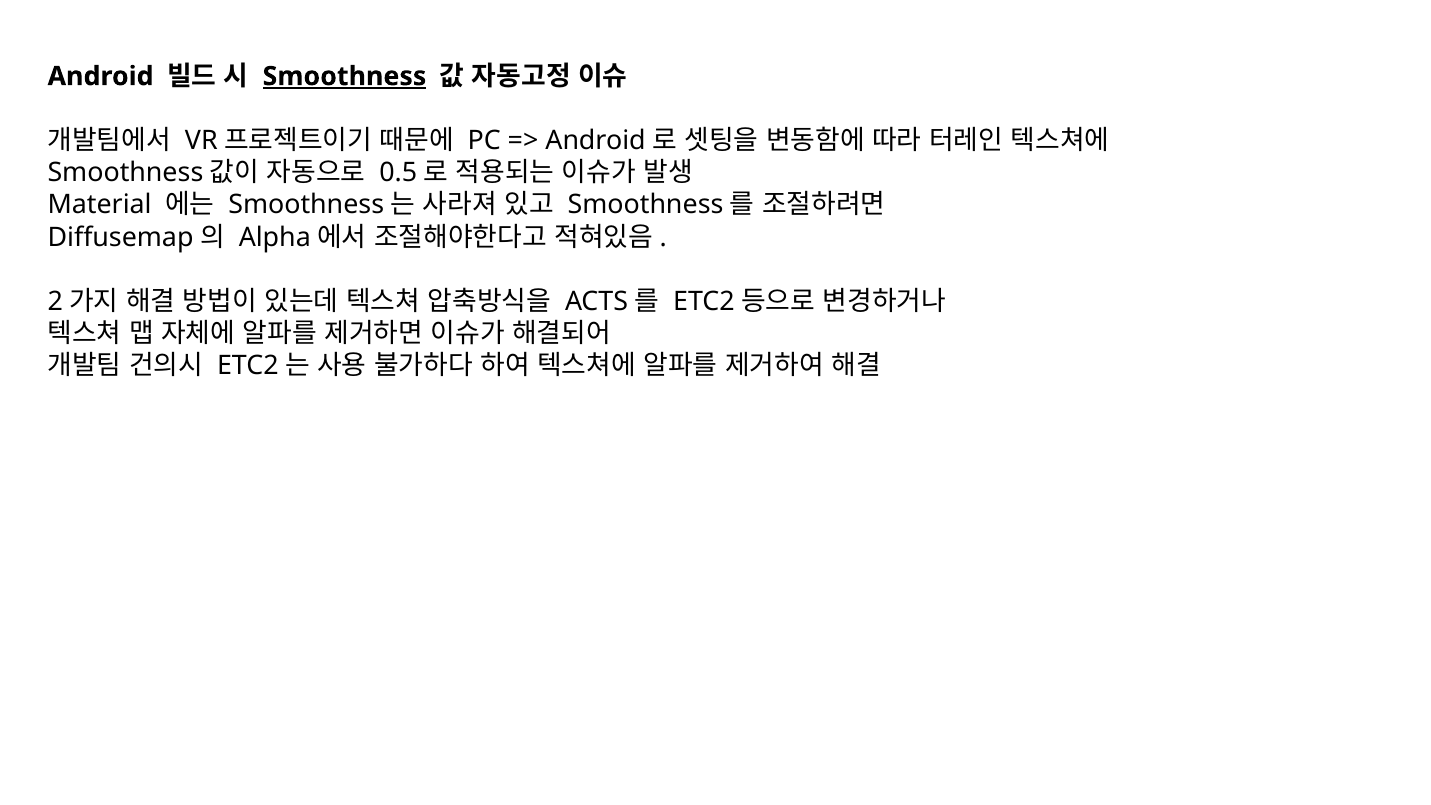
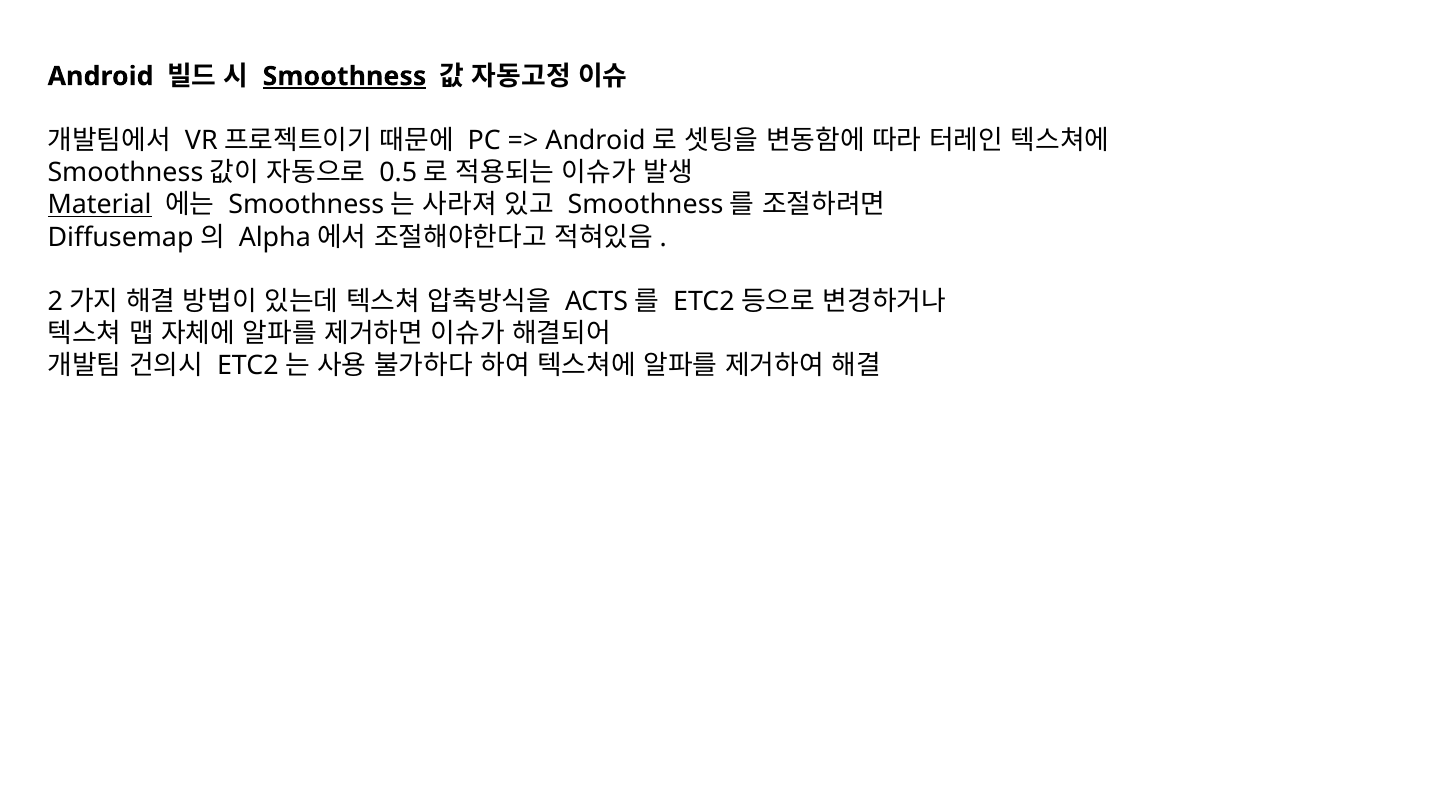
Material underline: none -> present (100, 205)
